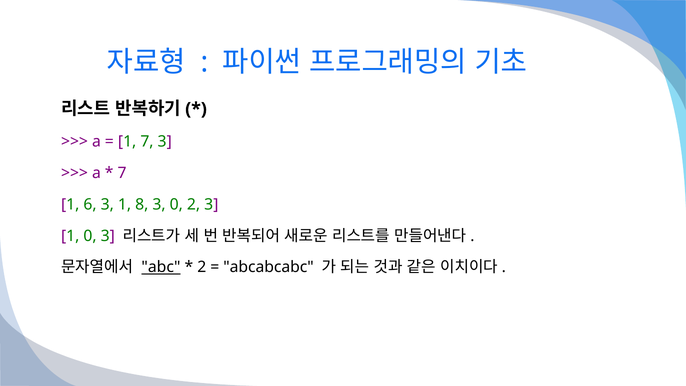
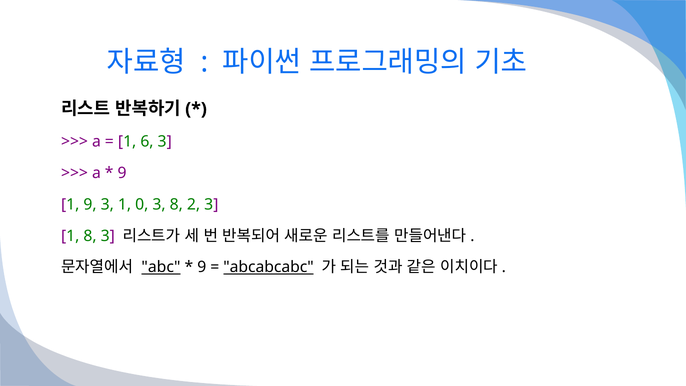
1 7: 7 -> 6 (147, 141)
7: 7 -> 9 (122, 173)
1 6: 6 -> 9 (90, 204)
8: 8 -> 0 (142, 204)
3 0: 0 -> 8 (176, 204)
1 0: 0 -> 8 (90, 236)
2: 2 -> 9 (202, 267)
abcabcabc underline: none -> present (269, 267)
